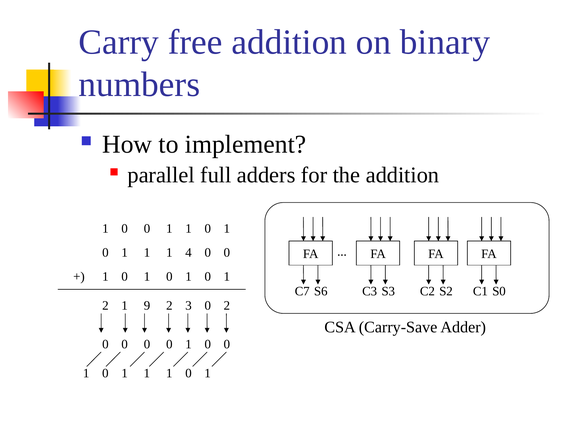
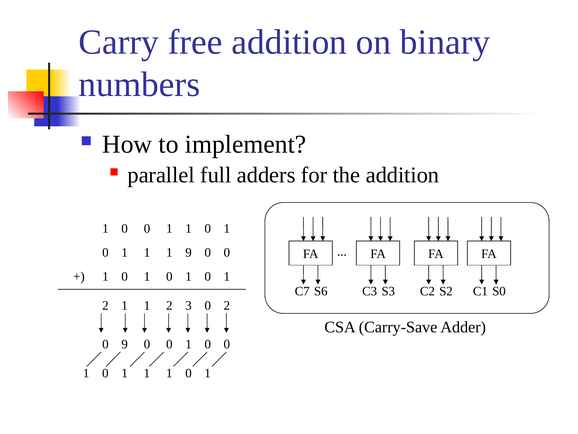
1 4: 4 -> 9 (189, 252)
2 1 9: 9 -> 1 (147, 305)
0: 0 -> 9 (125, 344)
